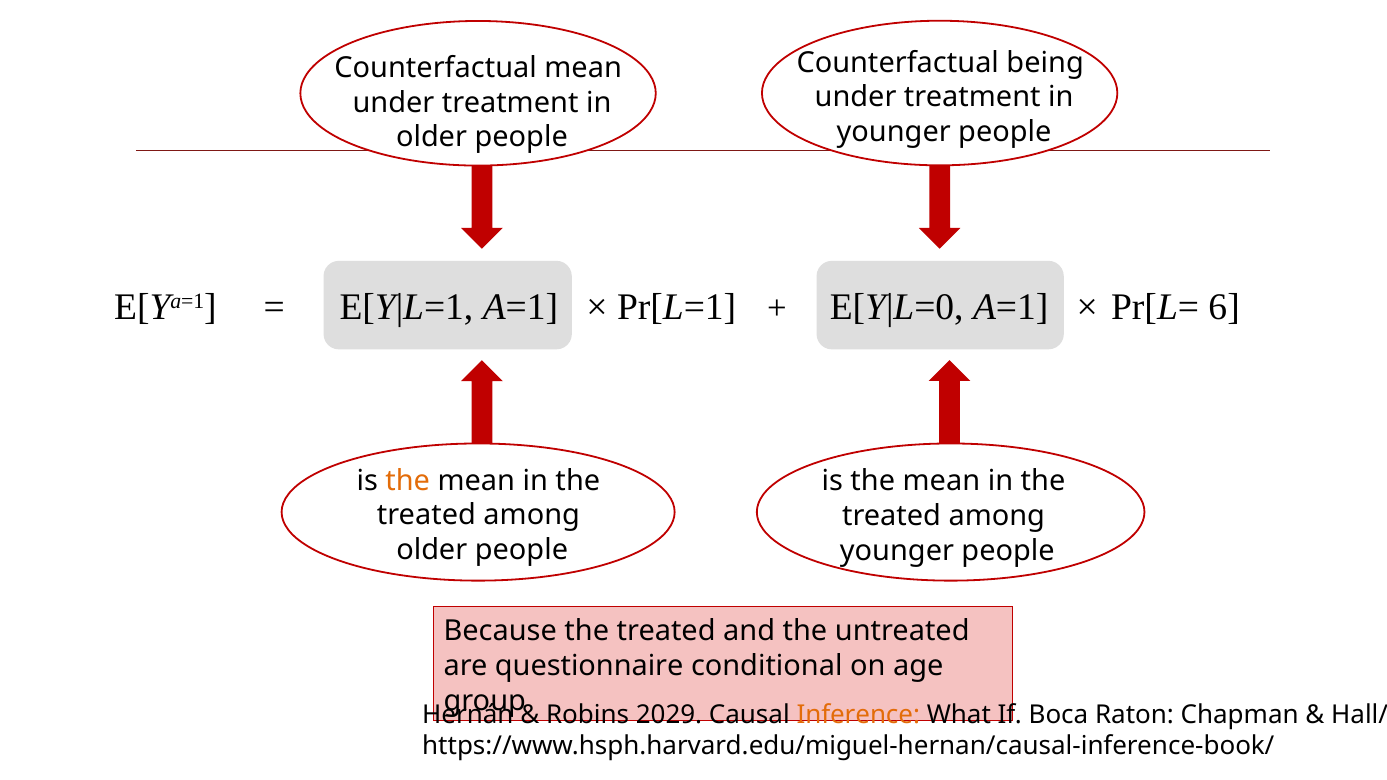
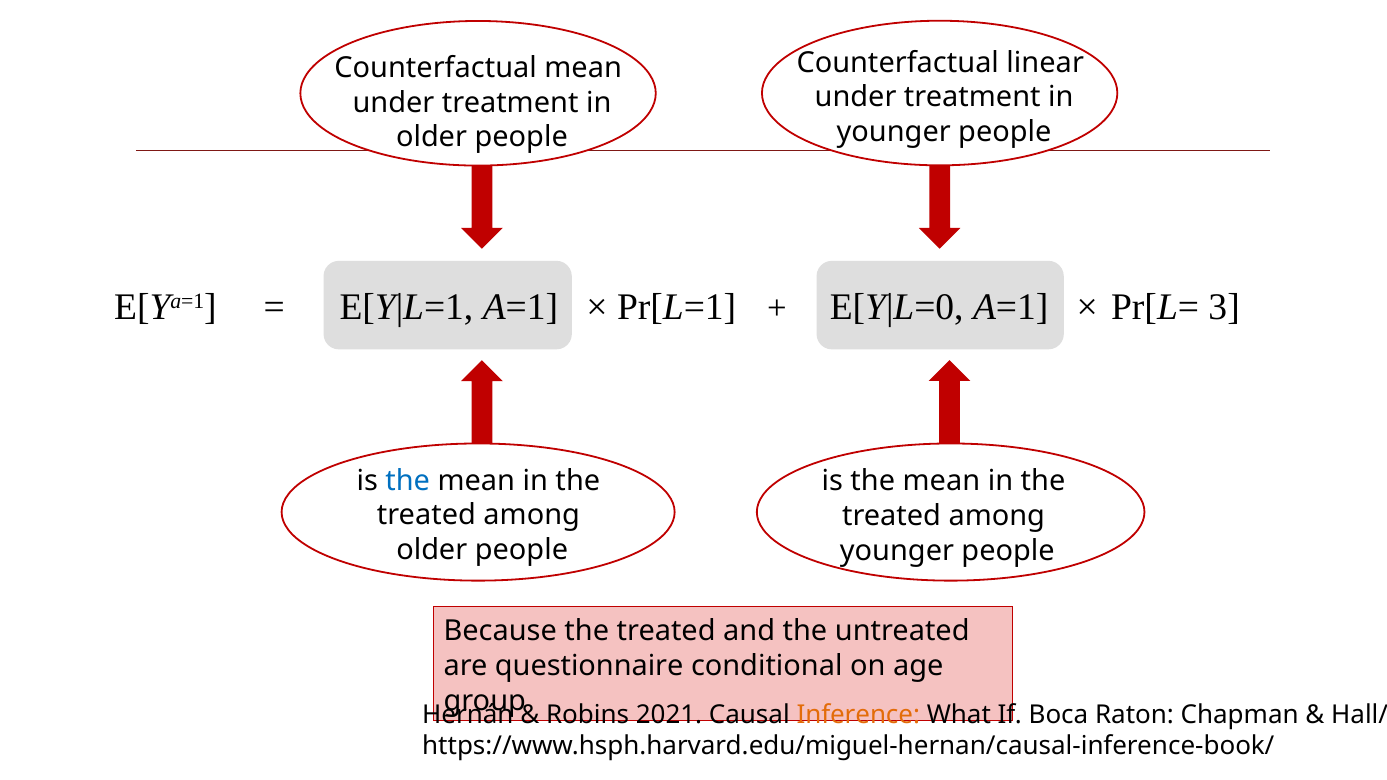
being: being -> linear (1045, 63)
6: 6 -> 3 (1224, 307)
the colour: orange -> blue (408, 481)
2029: 2029 -> 2021 (669, 715)
